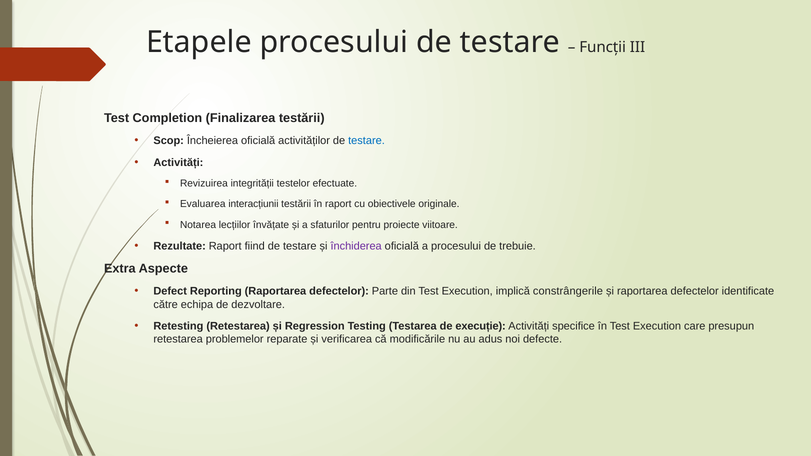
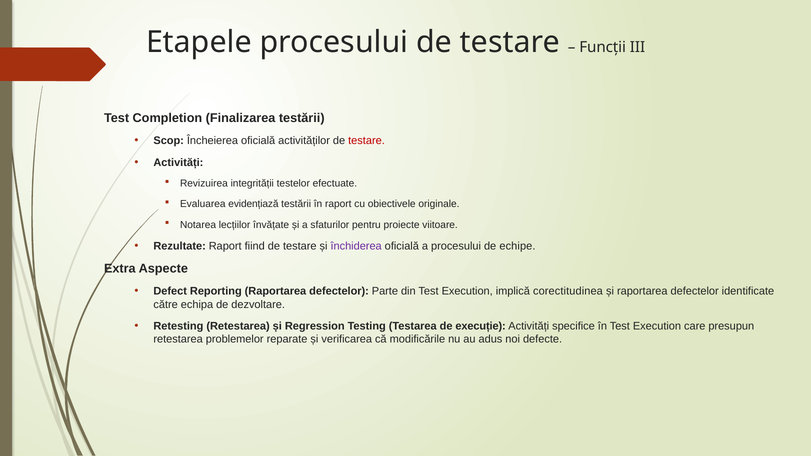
testare colour: blue -> red (367, 141)
interacțiunii: interacțiunii -> evidențiază (253, 204)
trebuie: trebuie -> echipe (517, 246)
constrângerile: constrângerile -> corectitudinea (568, 291)
